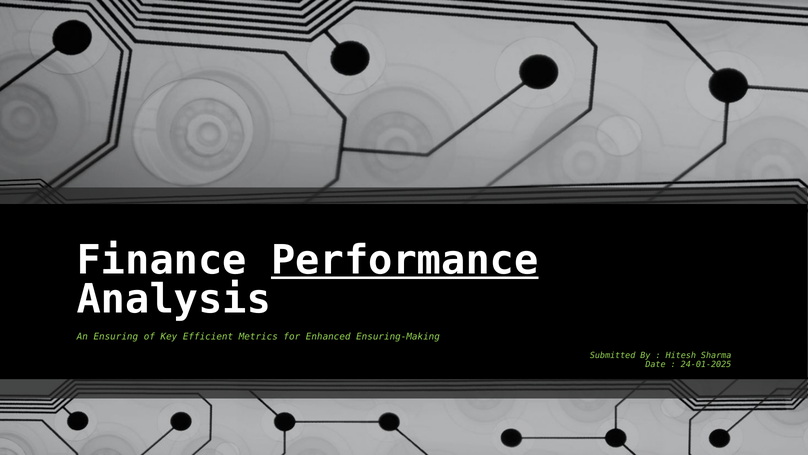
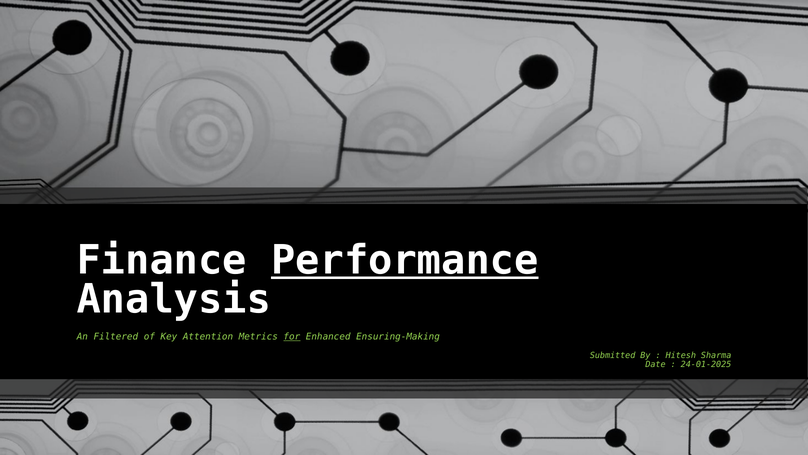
Ensuring: Ensuring -> Filtered (116, 336)
Efficient: Efficient -> Attention (208, 336)
for underline: none -> present (292, 336)
